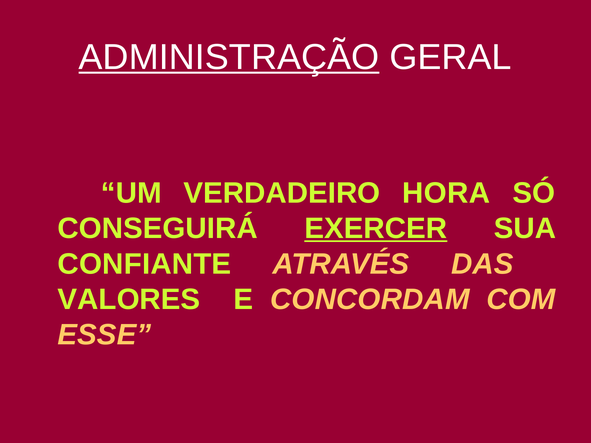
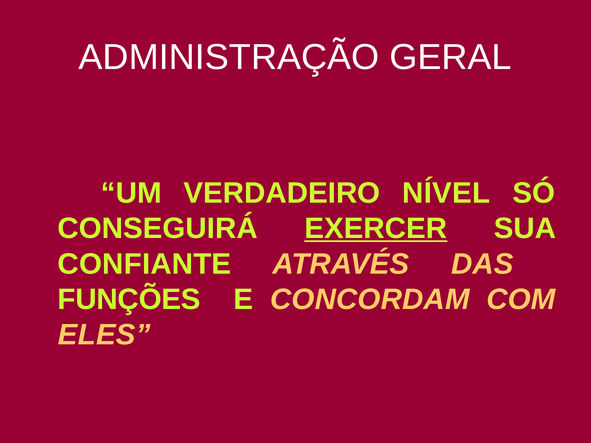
ADMINISTRAÇÃO underline: present -> none (229, 57)
HORA: HORA -> NÍVEL (446, 193)
VALORES: VALORES -> FUNÇÕES (129, 300)
ESSE: ESSE -> ELES (104, 335)
